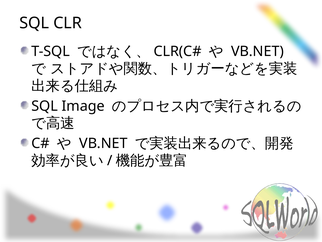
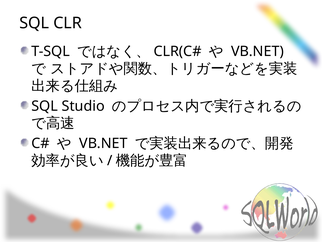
Image: Image -> Studio (83, 106)
